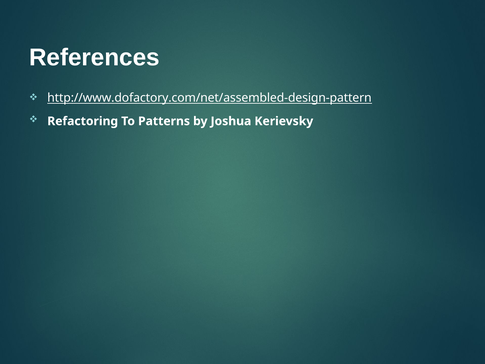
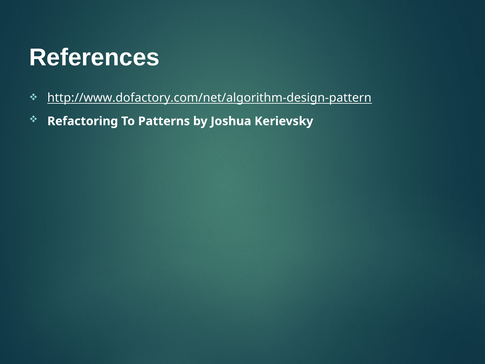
http://www.dofactory.com/net/assembled-design-pattern: http://www.dofactory.com/net/assembled-design-pattern -> http://www.dofactory.com/net/algorithm-design-pattern (209, 98)
